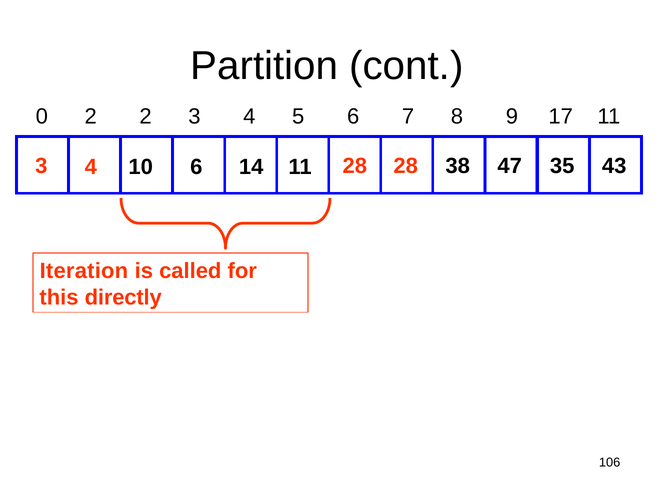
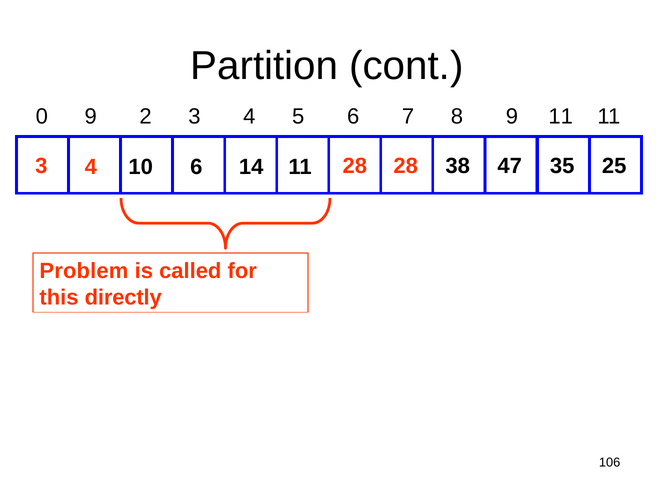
0 2: 2 -> 9 (91, 116)
9 17: 17 -> 11 (561, 116)
43: 43 -> 25 (614, 166)
Iteration: Iteration -> Problem (84, 271)
